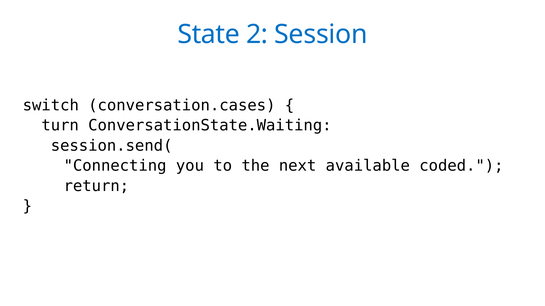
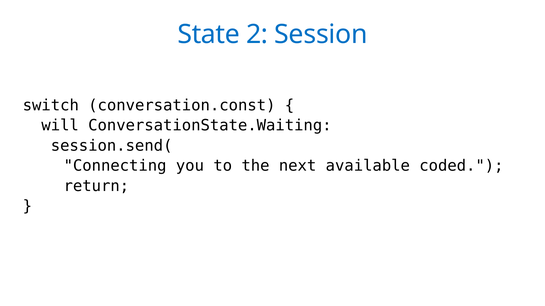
conversation.cases: conversation.cases -> conversation.const (182, 105)
turn: turn -> will (60, 126)
